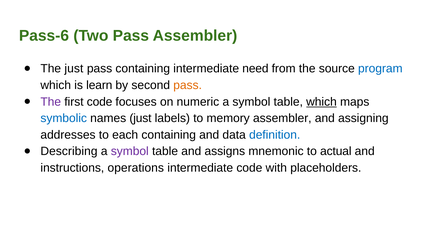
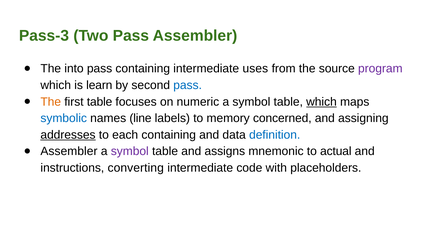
Pass-6: Pass-6 -> Pass-3 (44, 36)
The just: just -> into (74, 69)
need: need -> uses (255, 69)
program colour: blue -> purple (380, 69)
pass colour: orange -> blue (188, 85)
The colour: purple -> orange (51, 102)
first code: code -> table (100, 102)
names just: just -> line (140, 118)
memory assembler: assembler -> concerned (282, 118)
addresses underline: none -> present (68, 135)
Describing: Describing -> Assembler (69, 151)
operations: operations -> converting (136, 168)
